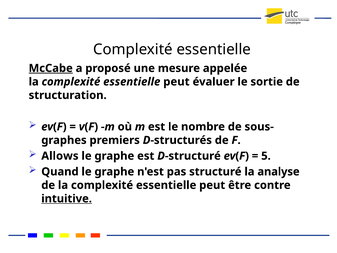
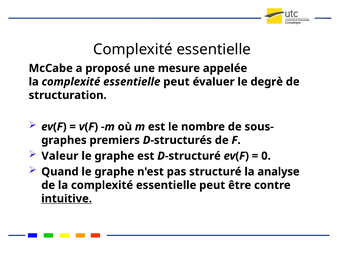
McCabe underline: present -> none (51, 68)
sortie: sortie -> degrè (267, 82)
Allows: Allows -> Valeur (60, 156)
5: 5 -> 0 (266, 156)
